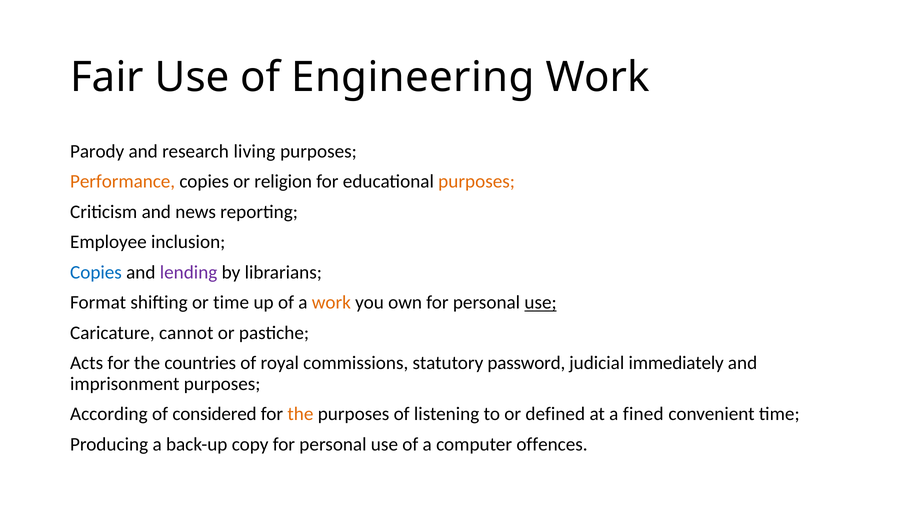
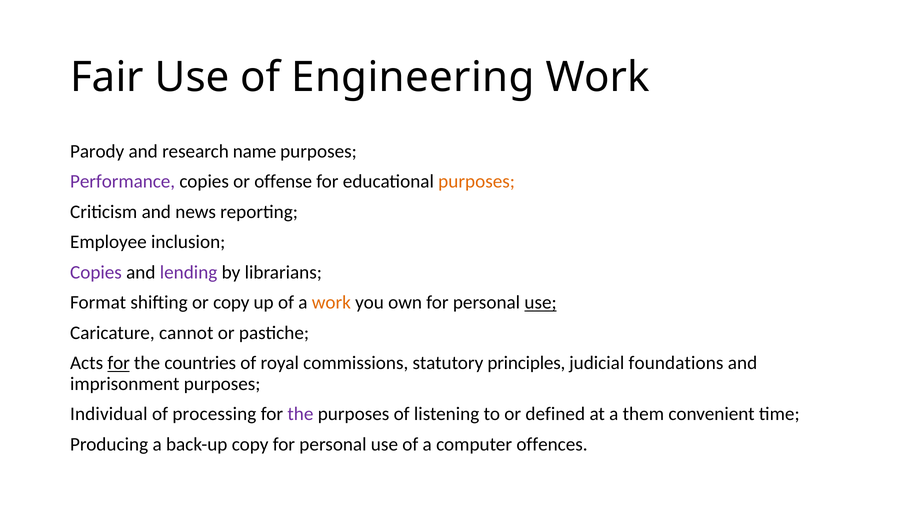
living: living -> name (255, 151)
Performance colour: orange -> purple (123, 182)
religion: religion -> offense (283, 182)
Copies colour: blue -> purple (96, 272)
or time: time -> copy (231, 303)
for underline: none -> present (119, 363)
password: password -> principles (526, 363)
immediately: immediately -> foundations (676, 363)
According: According -> Individual (109, 414)
considered: considered -> processing (214, 414)
the colour: orange -> purple (300, 414)
fined: fined -> them (643, 414)
